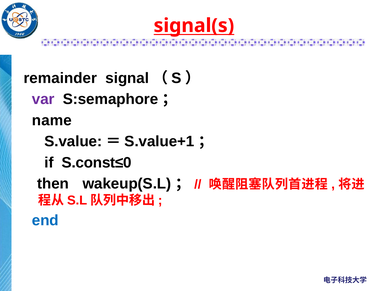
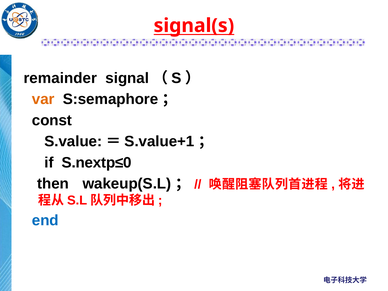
var colour: purple -> orange (43, 99)
name: name -> const (52, 120)
S.const≤0: S.const≤0 -> S.nextp≤0 (97, 163)
